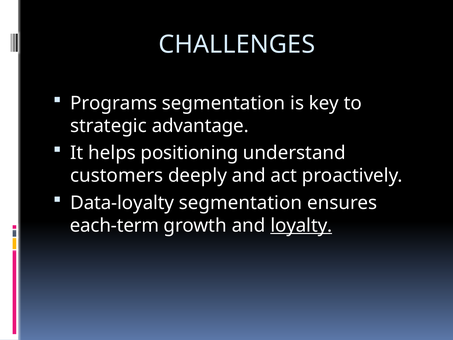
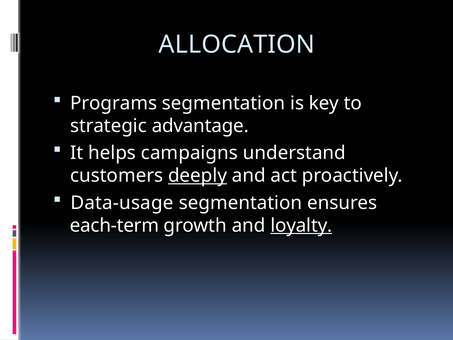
CHALLENGES: CHALLENGES -> ALLOCATION (237, 44)
positioning: positioning -> campaigns (189, 153)
deeply underline: none -> present (198, 176)
Data-loyalty: Data-loyalty -> Data-usage (122, 203)
